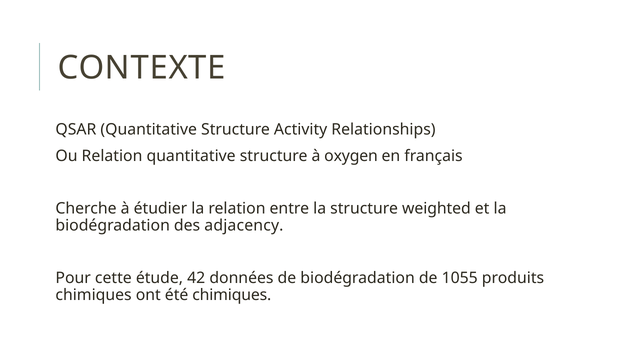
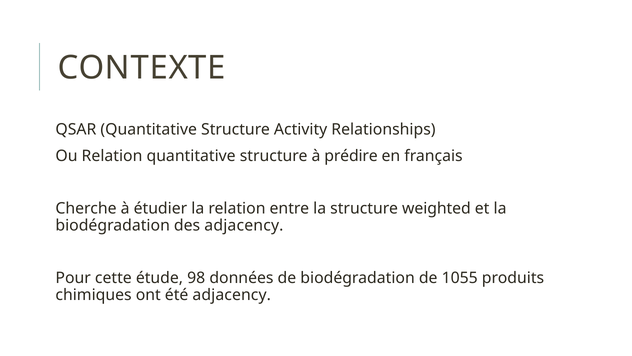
oxygen: oxygen -> prédire (351, 156)
42: 42 -> 98 (196, 278)
été chimiques: chimiques -> adjacency (232, 295)
